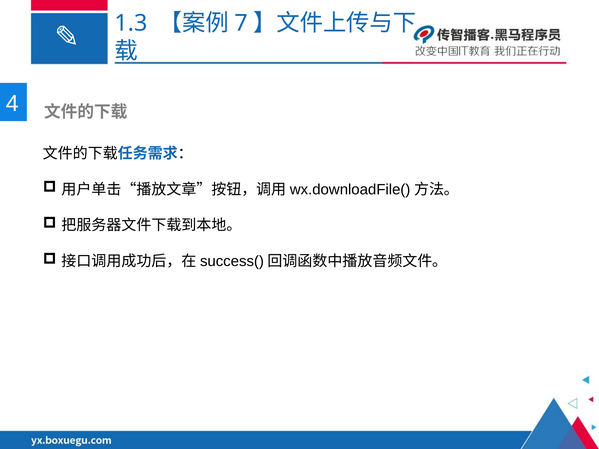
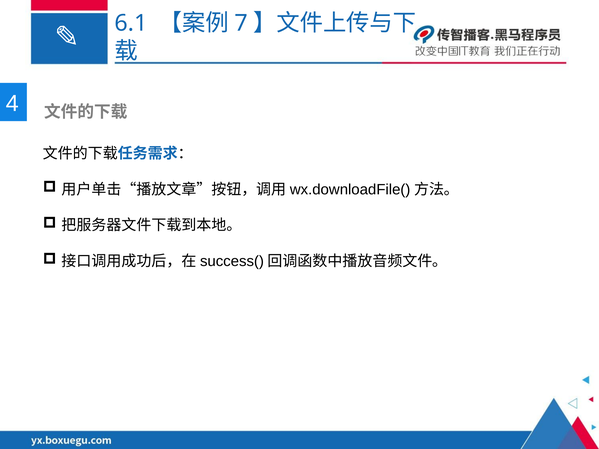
1.3: 1.3 -> 6.1 (131, 23)
